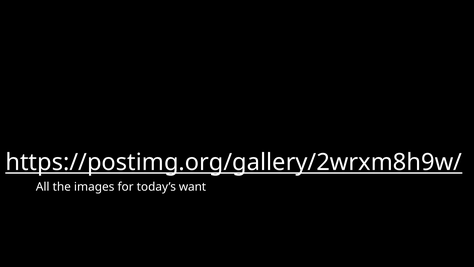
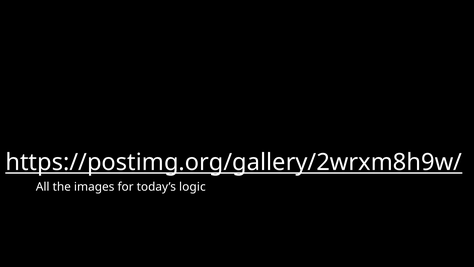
want: want -> logic (192, 187)
